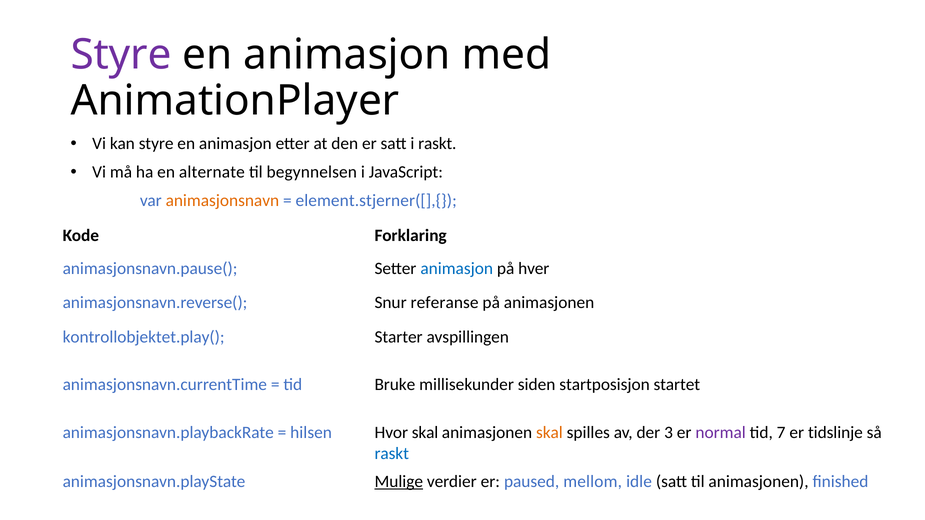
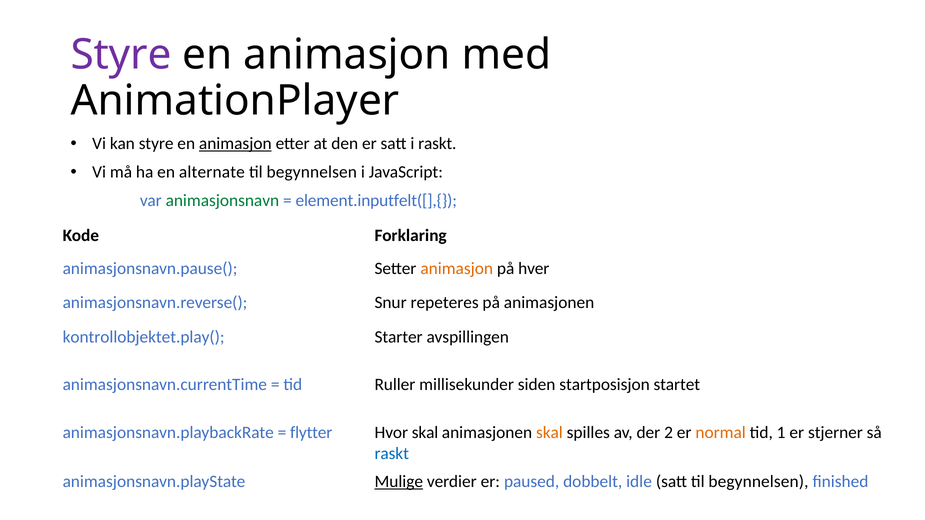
animasjon underline: none -> present (235, 144)
animasjonsnavn colour: orange -> green (222, 201)
element.stjerner([],{: element.stjerner([],{ -> element.inputfelt([],{ (376, 201)
animasjon colour: blue -> orange (457, 269)
referanse: referanse -> repeteres (445, 303)
Bruke: Bruke -> Ruller (395, 385)
hilsen: hilsen -> flytter (311, 433)
3: 3 -> 2 (669, 433)
normal colour: purple -> orange (721, 433)
7: 7 -> 1 (781, 433)
tidslinje: tidslinje -> stjerner (835, 433)
mellom: mellom -> dobbelt (593, 482)
satt til animasjonen: animasjonen -> begynnelsen (758, 482)
